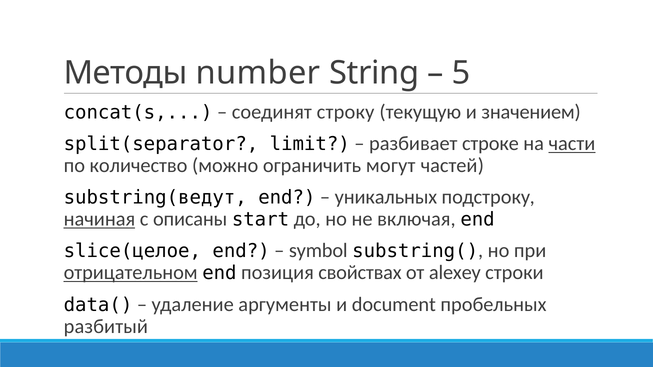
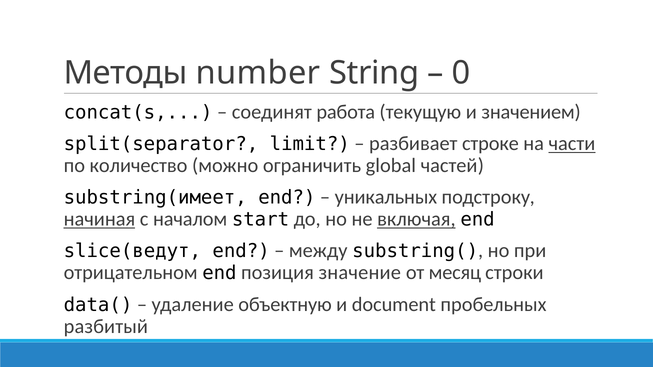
5: 5 -> 0 (461, 73)
строку: строку -> работа (346, 112)
могут: могут -> global (391, 166)
substring(ведут: substring(ведут -> substring(имеет (155, 198)
описаны: описаны -> началом (190, 219)
включая underline: none -> present (416, 219)
slice(целое: slice(целое -> slice(ведут (132, 251)
symbol: symbol -> между (318, 251)
отрицательном underline: present -> none (131, 273)
свойствах: свойствах -> значение (360, 273)
alexey: alexey -> месяц (455, 273)
аргументы: аргументы -> объектную (285, 305)
